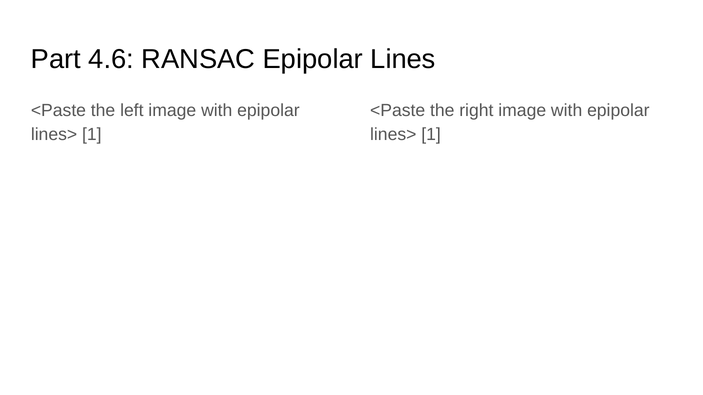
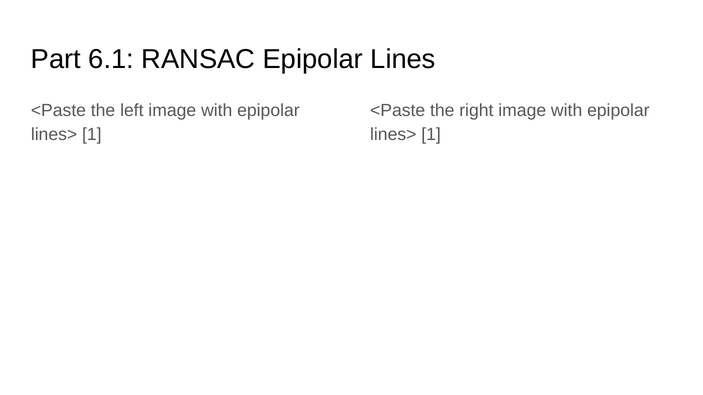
4.6: 4.6 -> 6.1 (111, 60)
